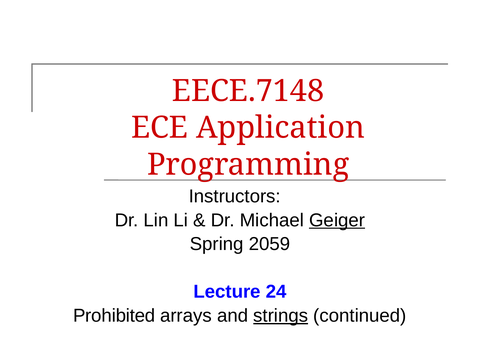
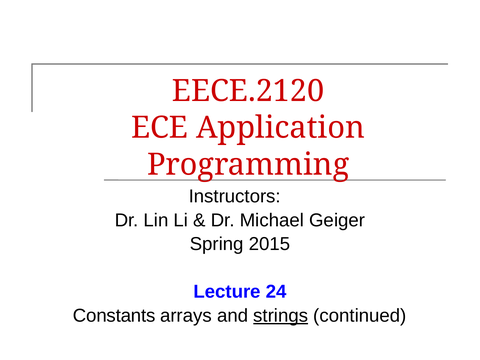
EECE.7148: EECE.7148 -> EECE.2120 (248, 91)
Geiger underline: present -> none (337, 220)
2059: 2059 -> 2015 (269, 244)
Prohibited: Prohibited -> Constants (114, 316)
